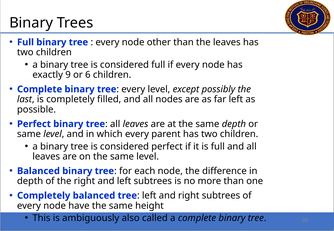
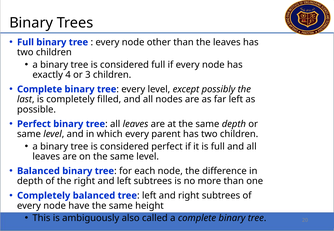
9: 9 -> 4 (68, 75)
6: 6 -> 3 (88, 75)
